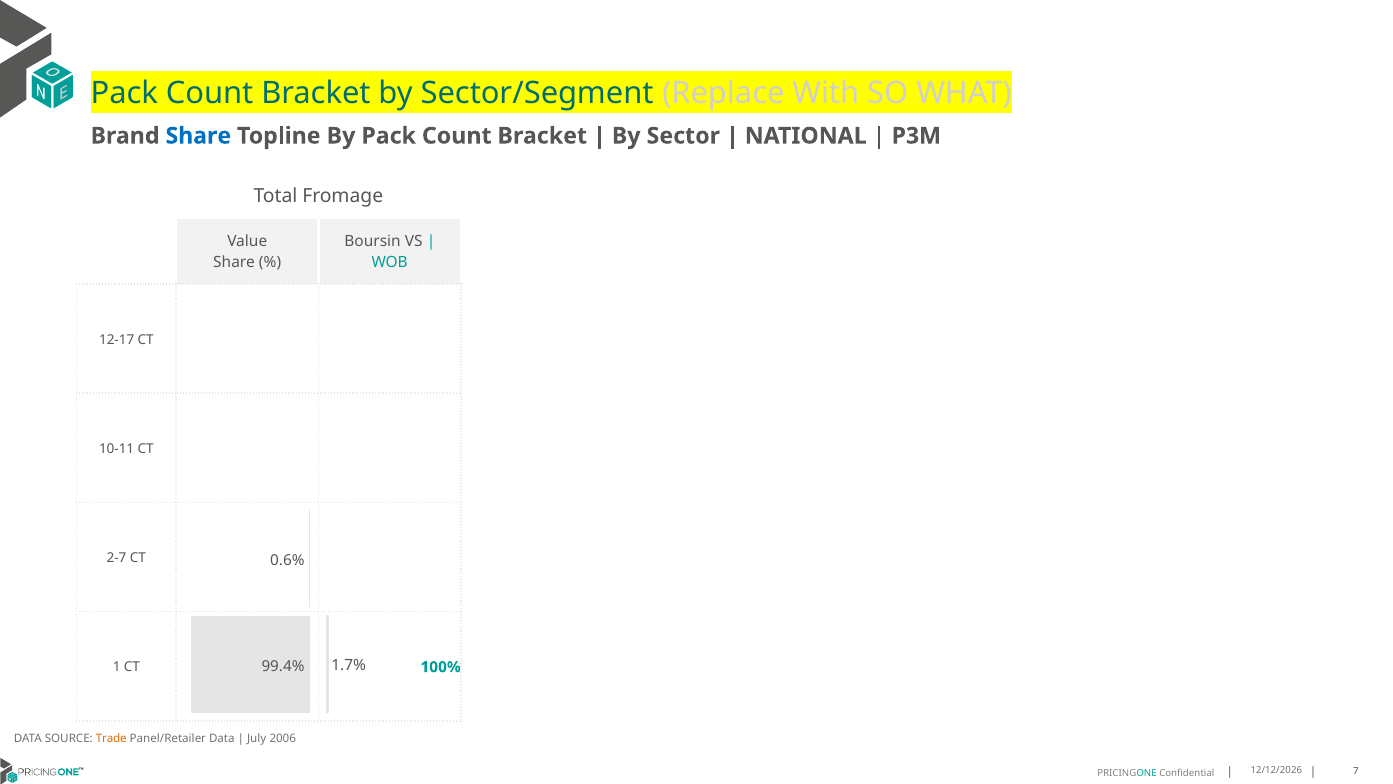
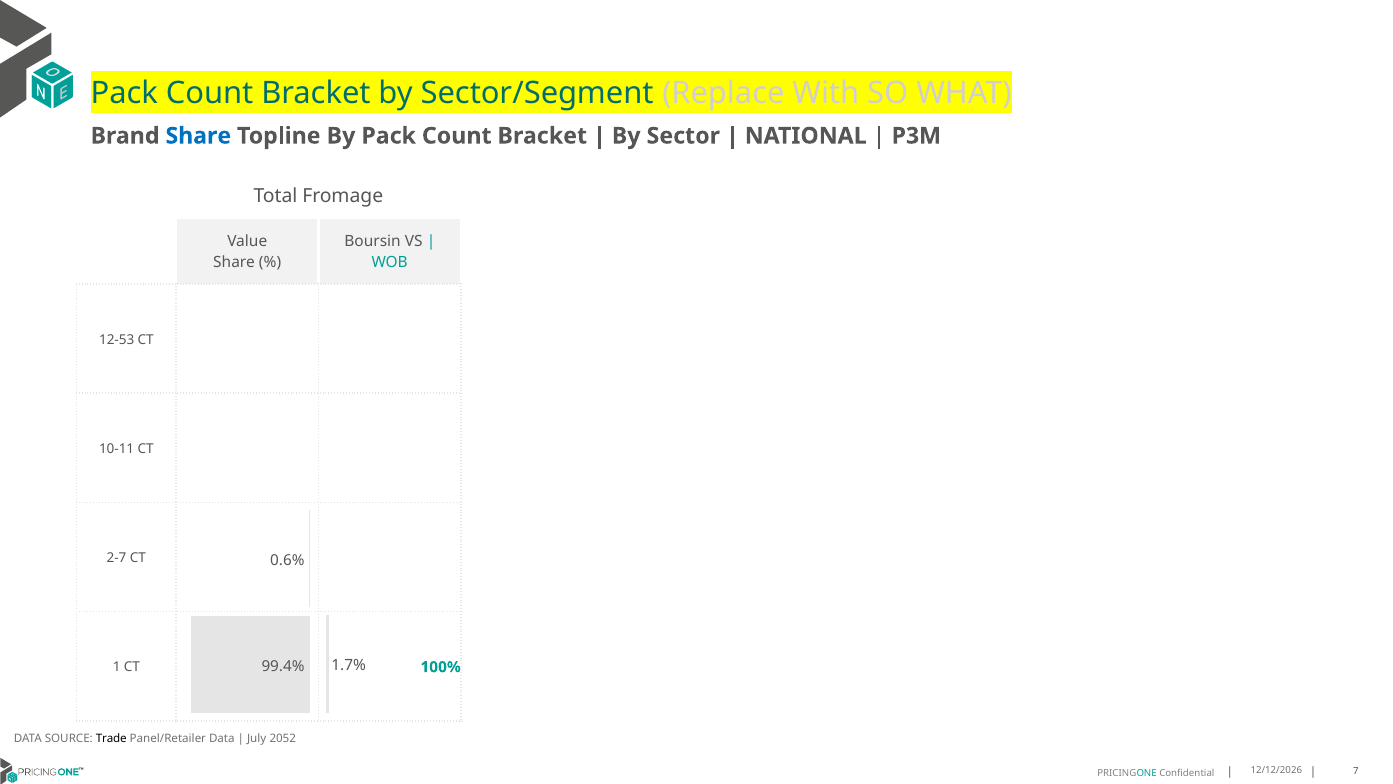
12-17: 12-17 -> 12-53 (117, 340)
Trade colour: orange -> black (111, 738)
2006: 2006 -> 2052 (283, 738)
